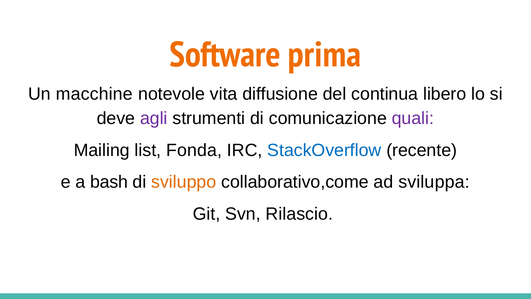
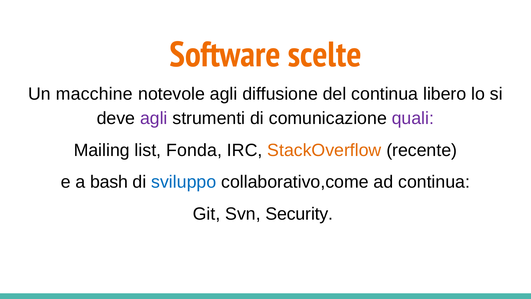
prima: prima -> scelte (325, 55)
notevole vita: vita -> agli (224, 94)
StackOverflow colour: blue -> orange (324, 150)
sviluppo colour: orange -> blue (184, 182)
ad sviluppa: sviluppa -> continua (434, 182)
Rilascio: Rilascio -> Security (299, 214)
